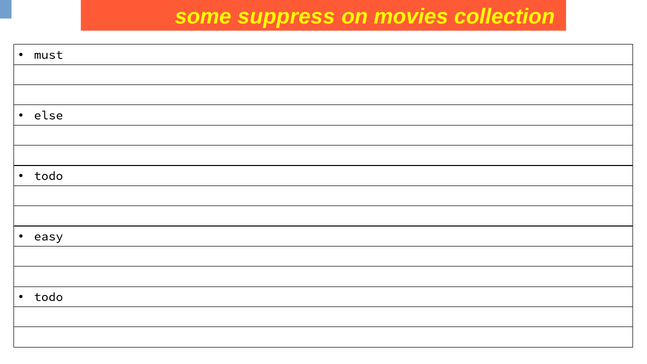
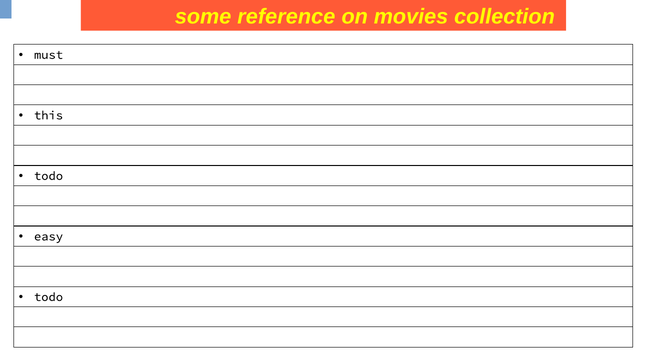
suppress: suppress -> reference (286, 17)
else: else -> this (49, 115)
